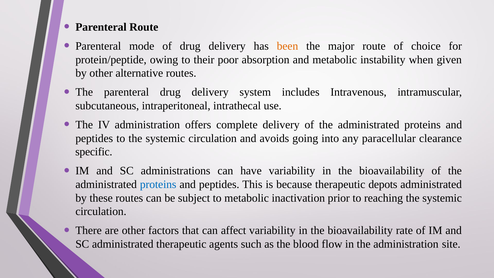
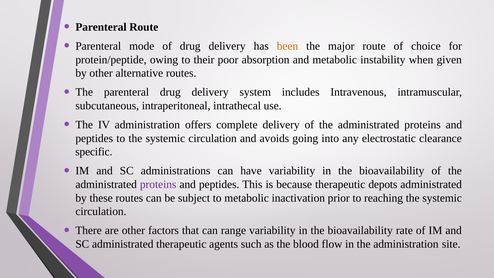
paracellular: paracellular -> electrostatic (389, 138)
proteins colour: blue -> purple (158, 184)
affect: affect -> range (233, 230)
